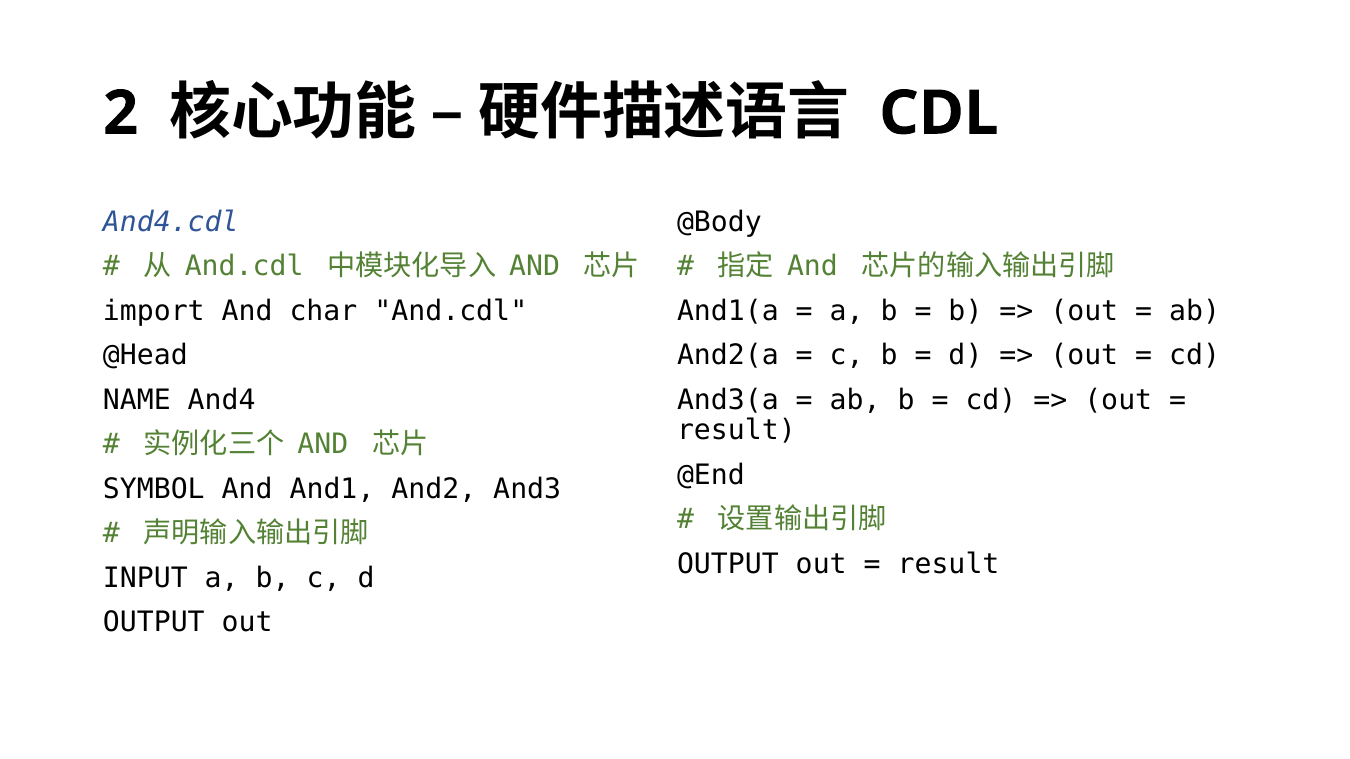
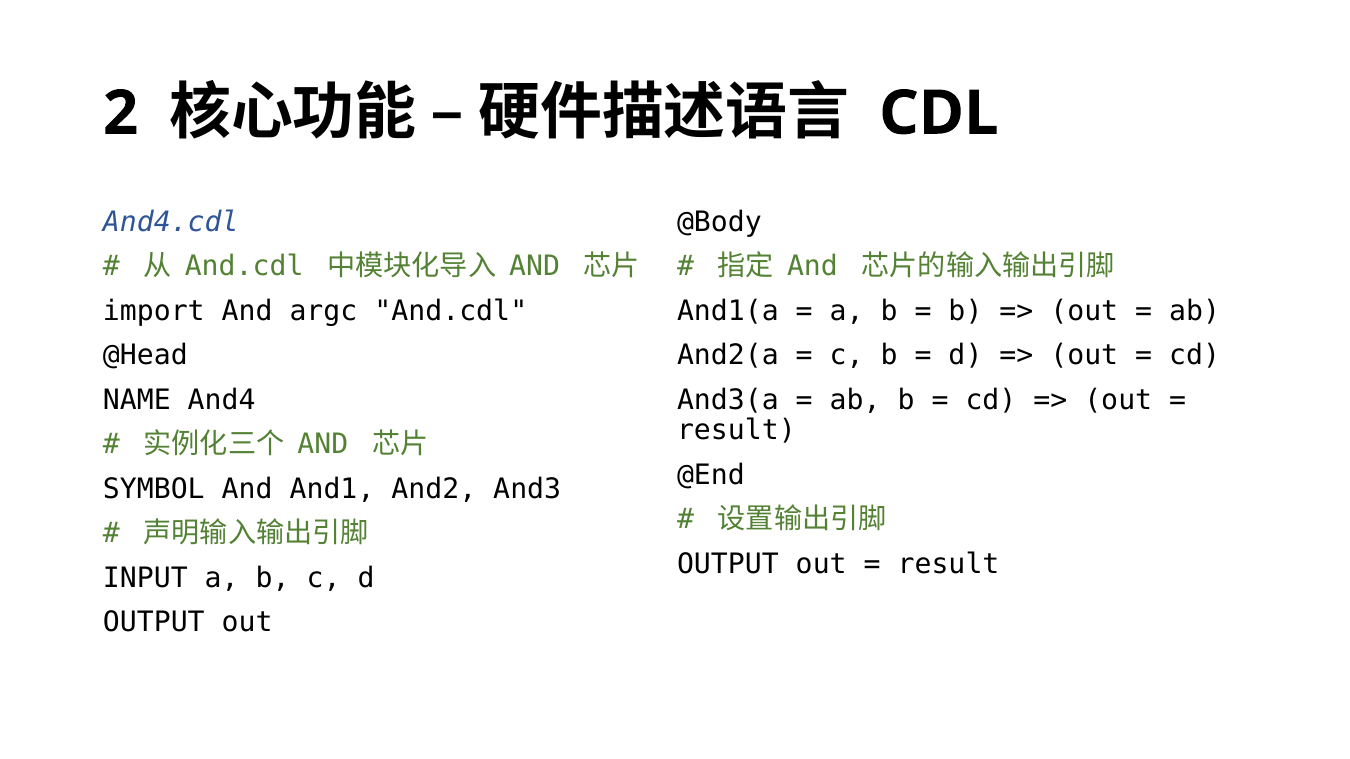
char: char -> argc (323, 311)
